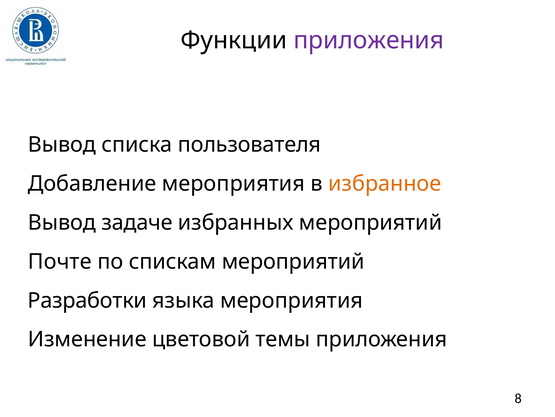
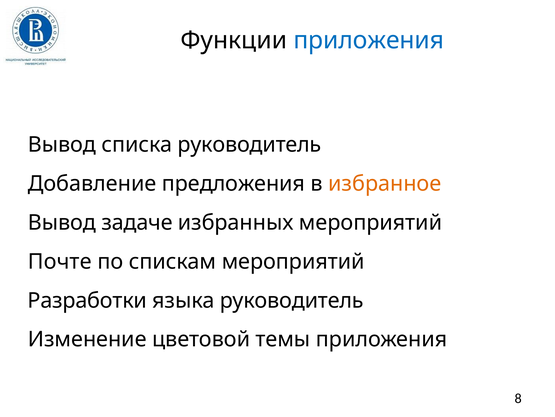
приложения colour: purple -> blue (369, 40)
списка пользователя: пользователя -> руководитель (249, 145)
Добавление мероприятия: мероприятия -> предложения (233, 183)
языка мероприятия: мероприятия -> руководитель (292, 300)
